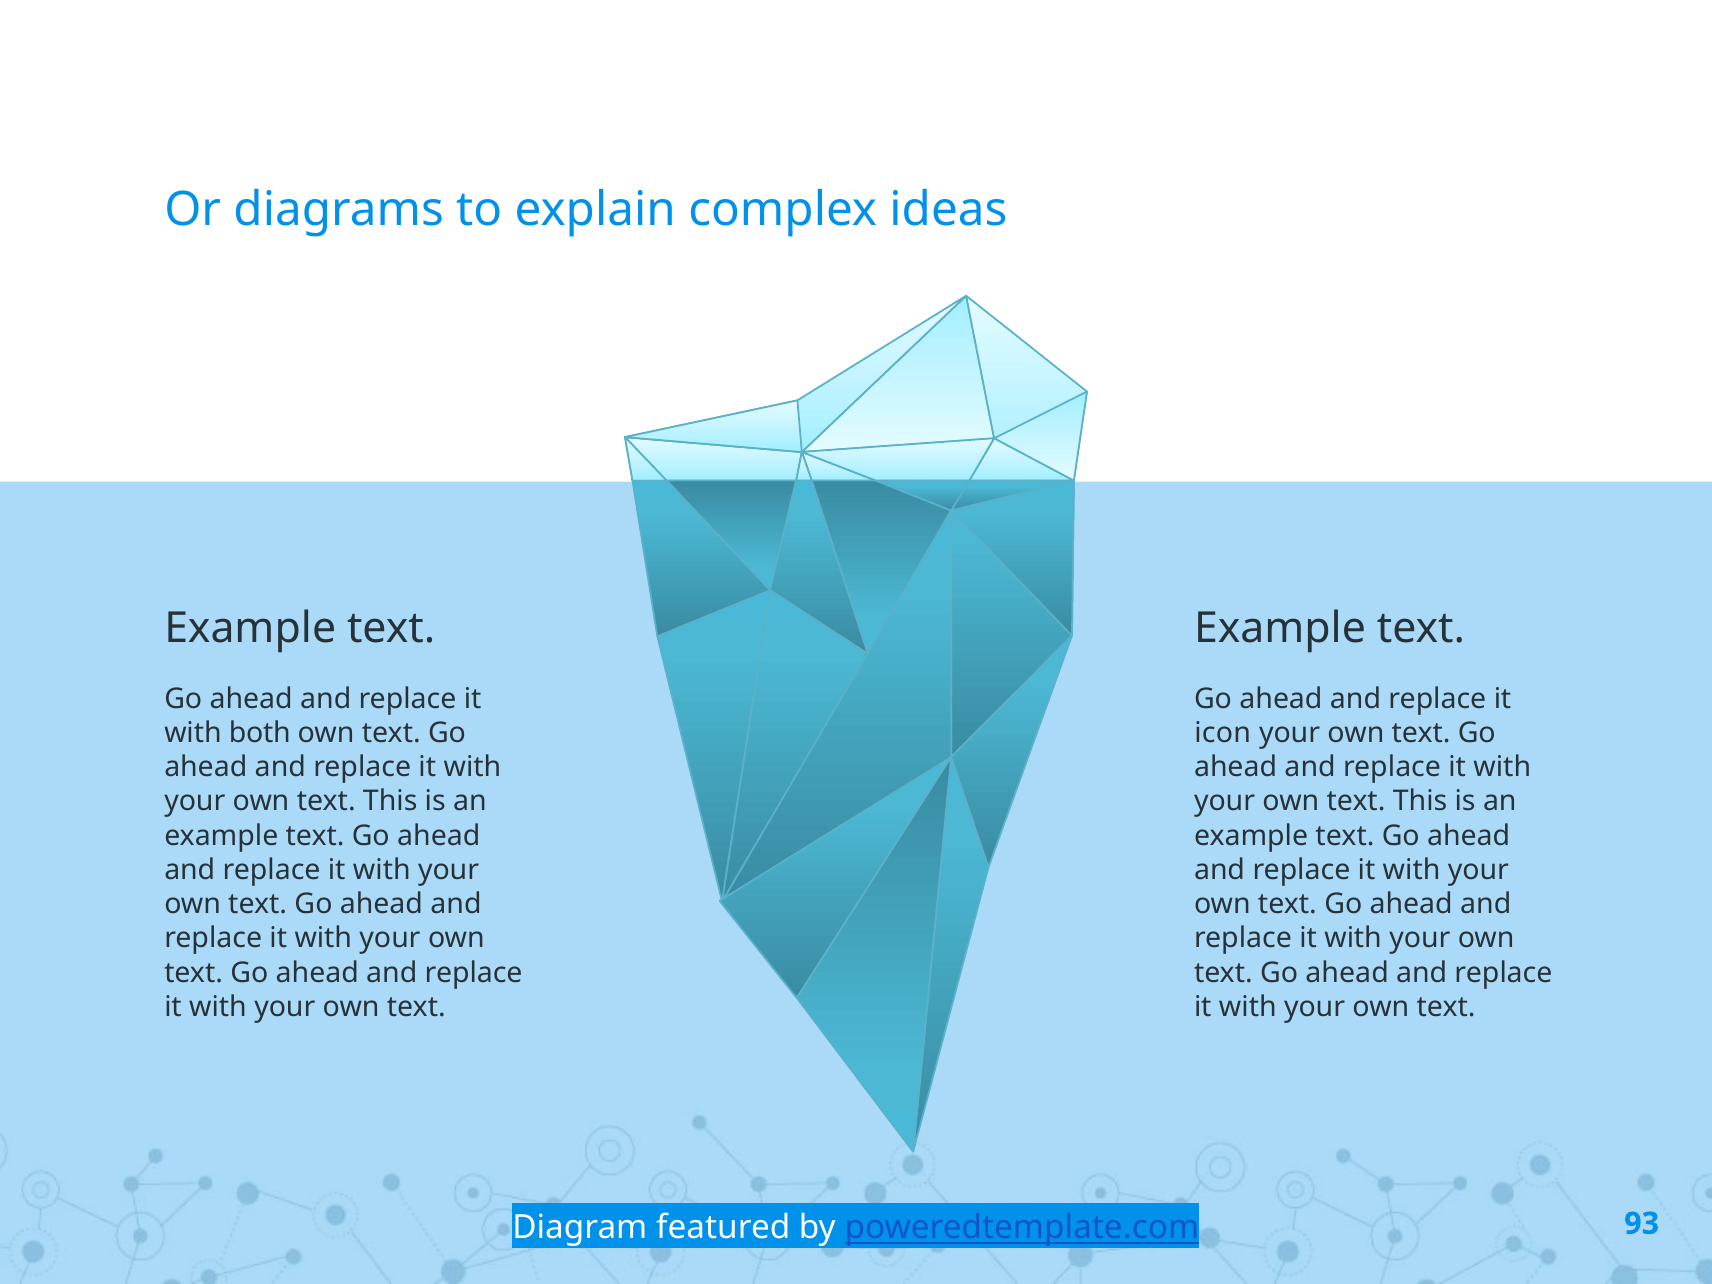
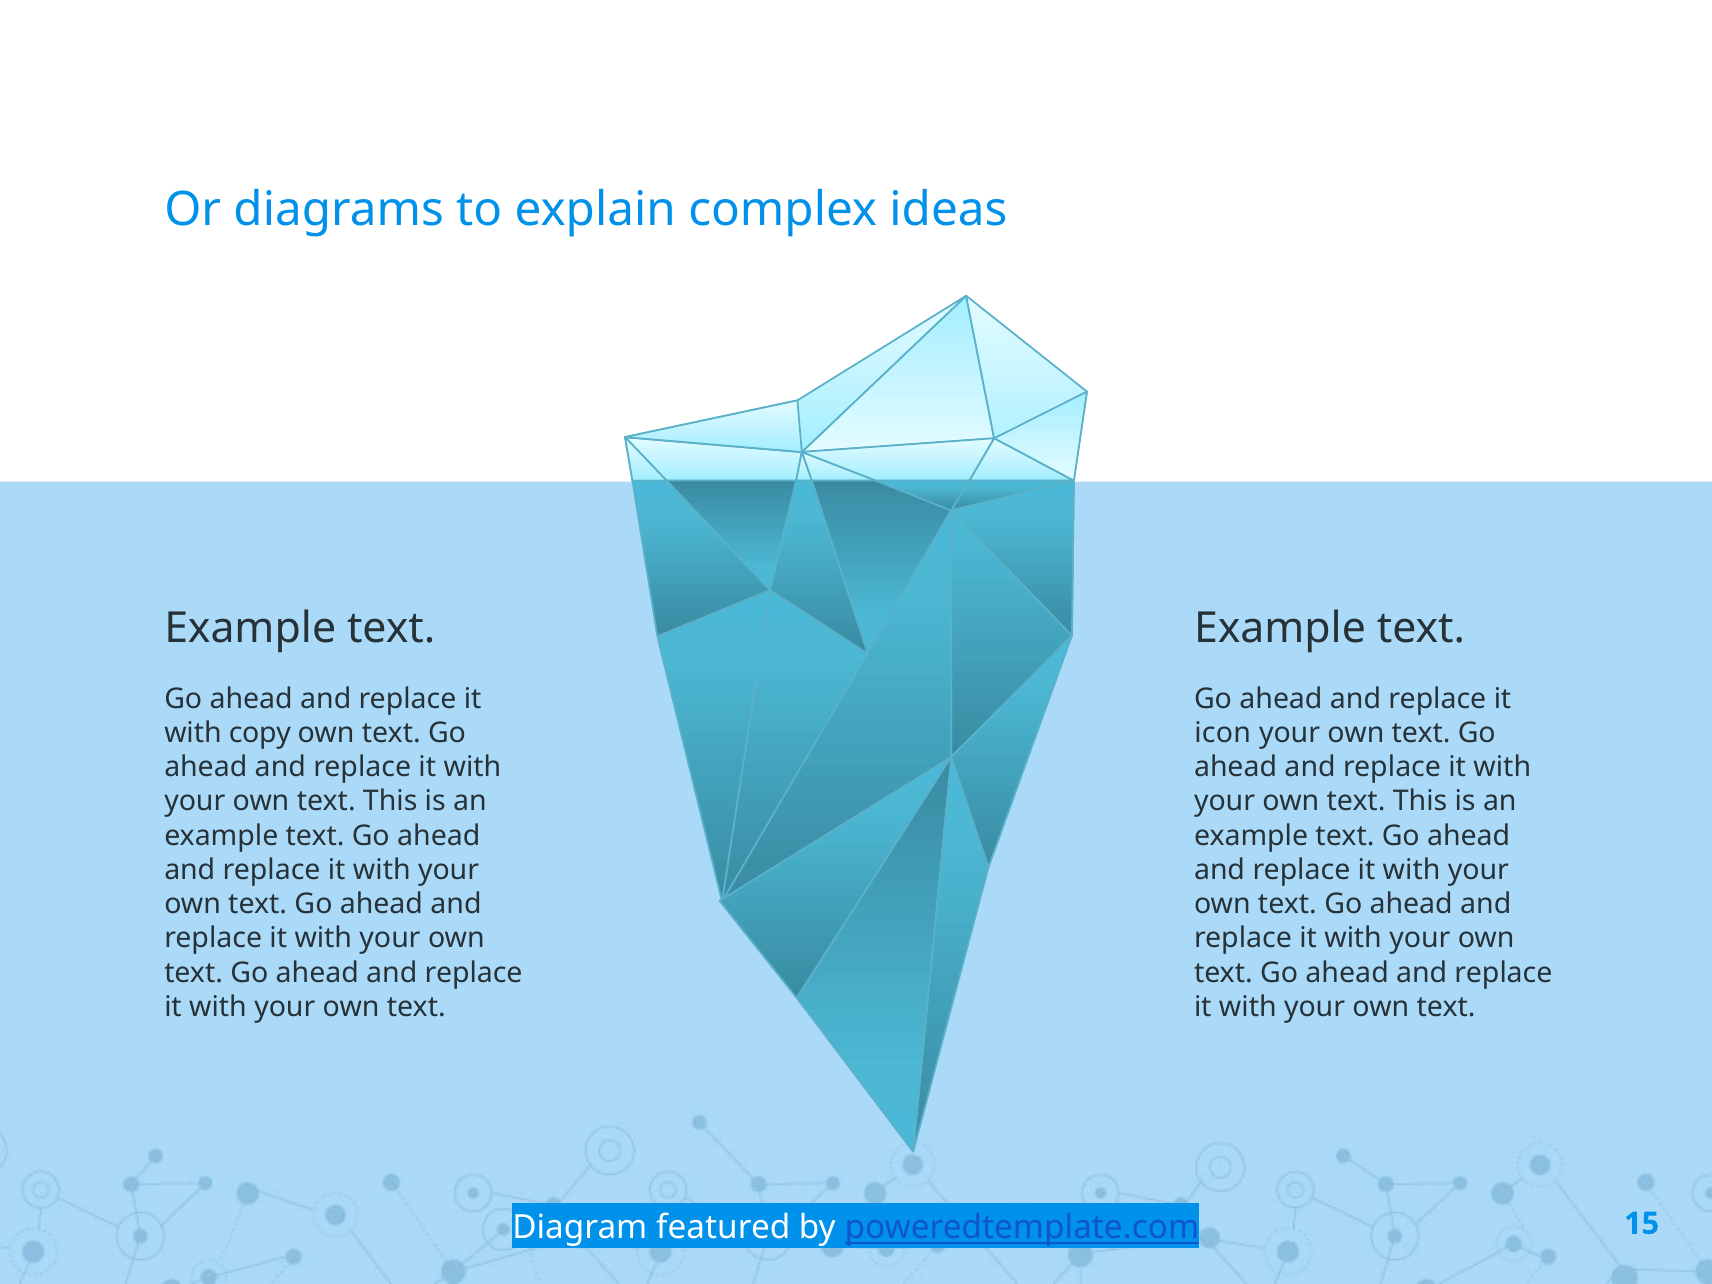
both: both -> copy (260, 733)
93: 93 -> 15 (1642, 1224)
